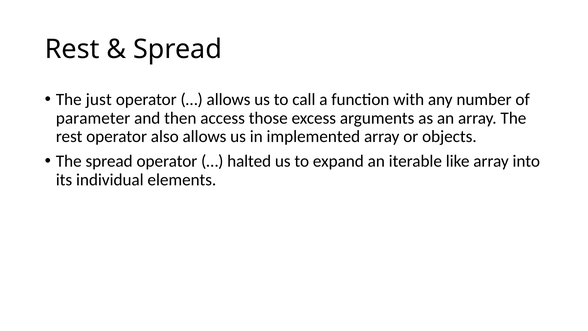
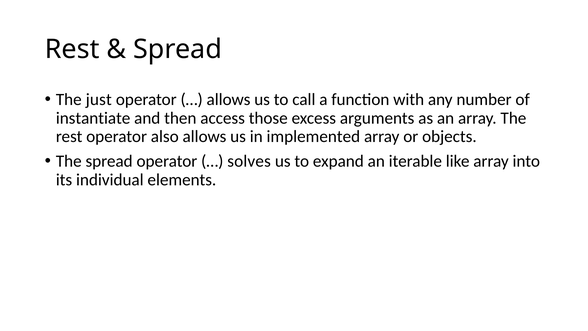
parameter: parameter -> instantiate (93, 118)
halted: halted -> solves (249, 161)
